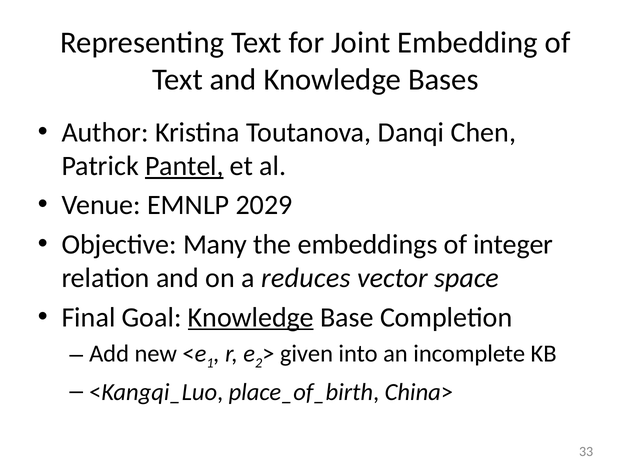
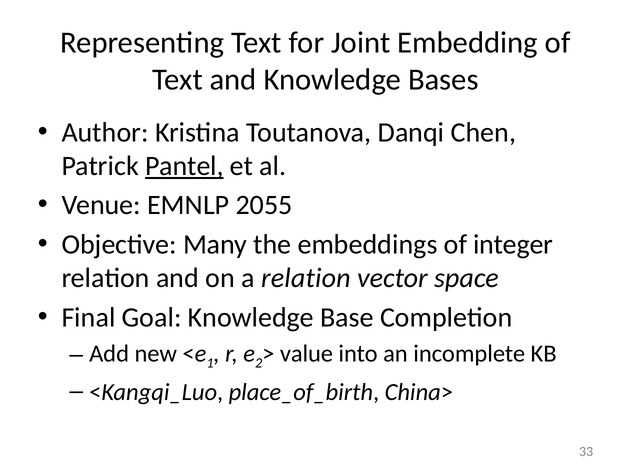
2029: 2029 -> 2055 (264, 205)
a reduces: reduces -> relation (306, 278)
Knowledge underline: present -> none (251, 318)
given: given -> value (306, 354)
